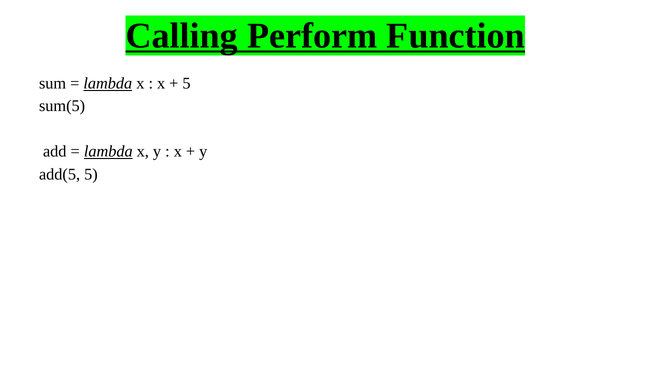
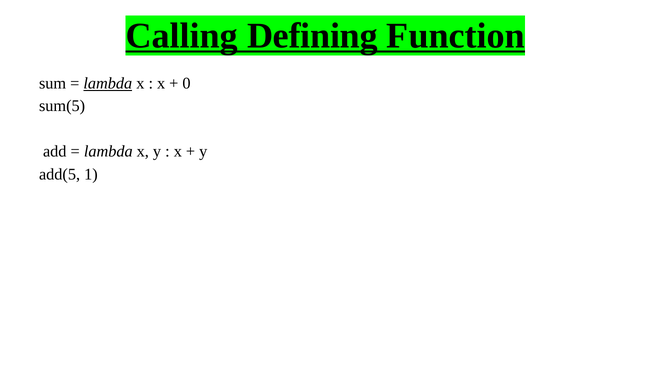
Perform: Perform -> Defining (312, 36)
5: 5 -> 0 (186, 83)
lambda underline: present -> none (108, 152)
add(5 5: 5 -> 1 (91, 174)
